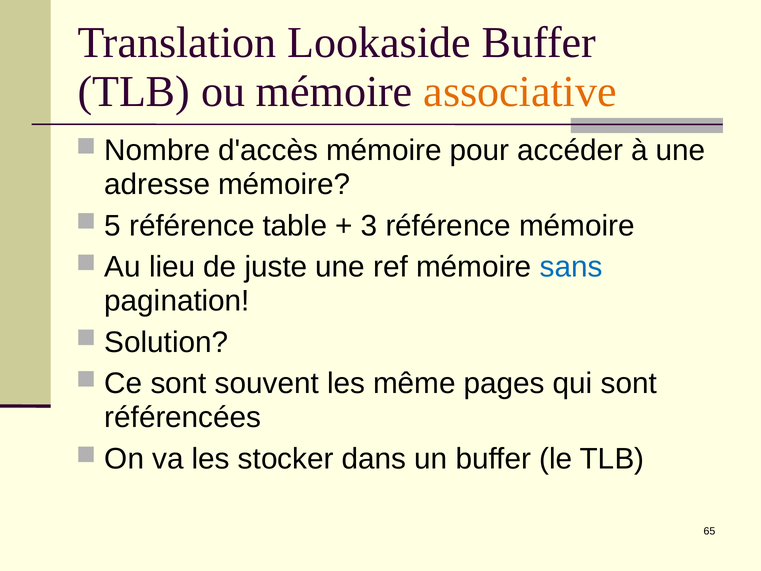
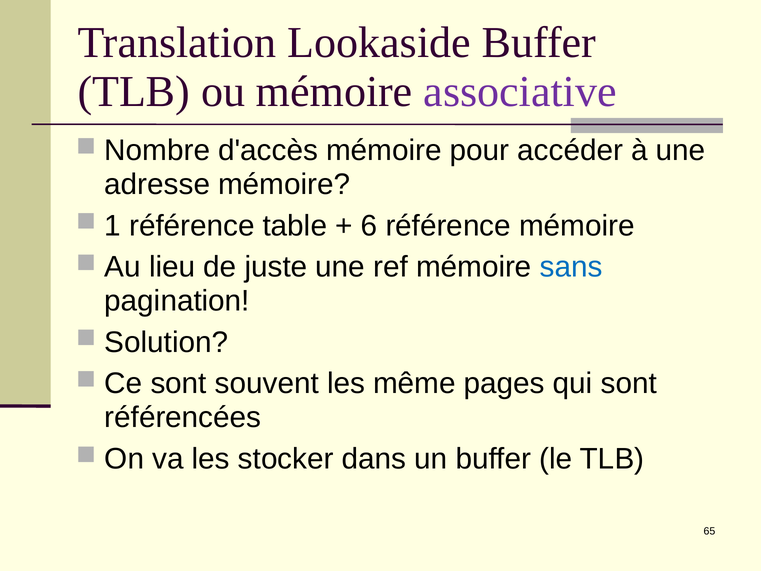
associative colour: orange -> purple (520, 92)
5: 5 -> 1 (113, 226)
3: 3 -> 6 (369, 226)
